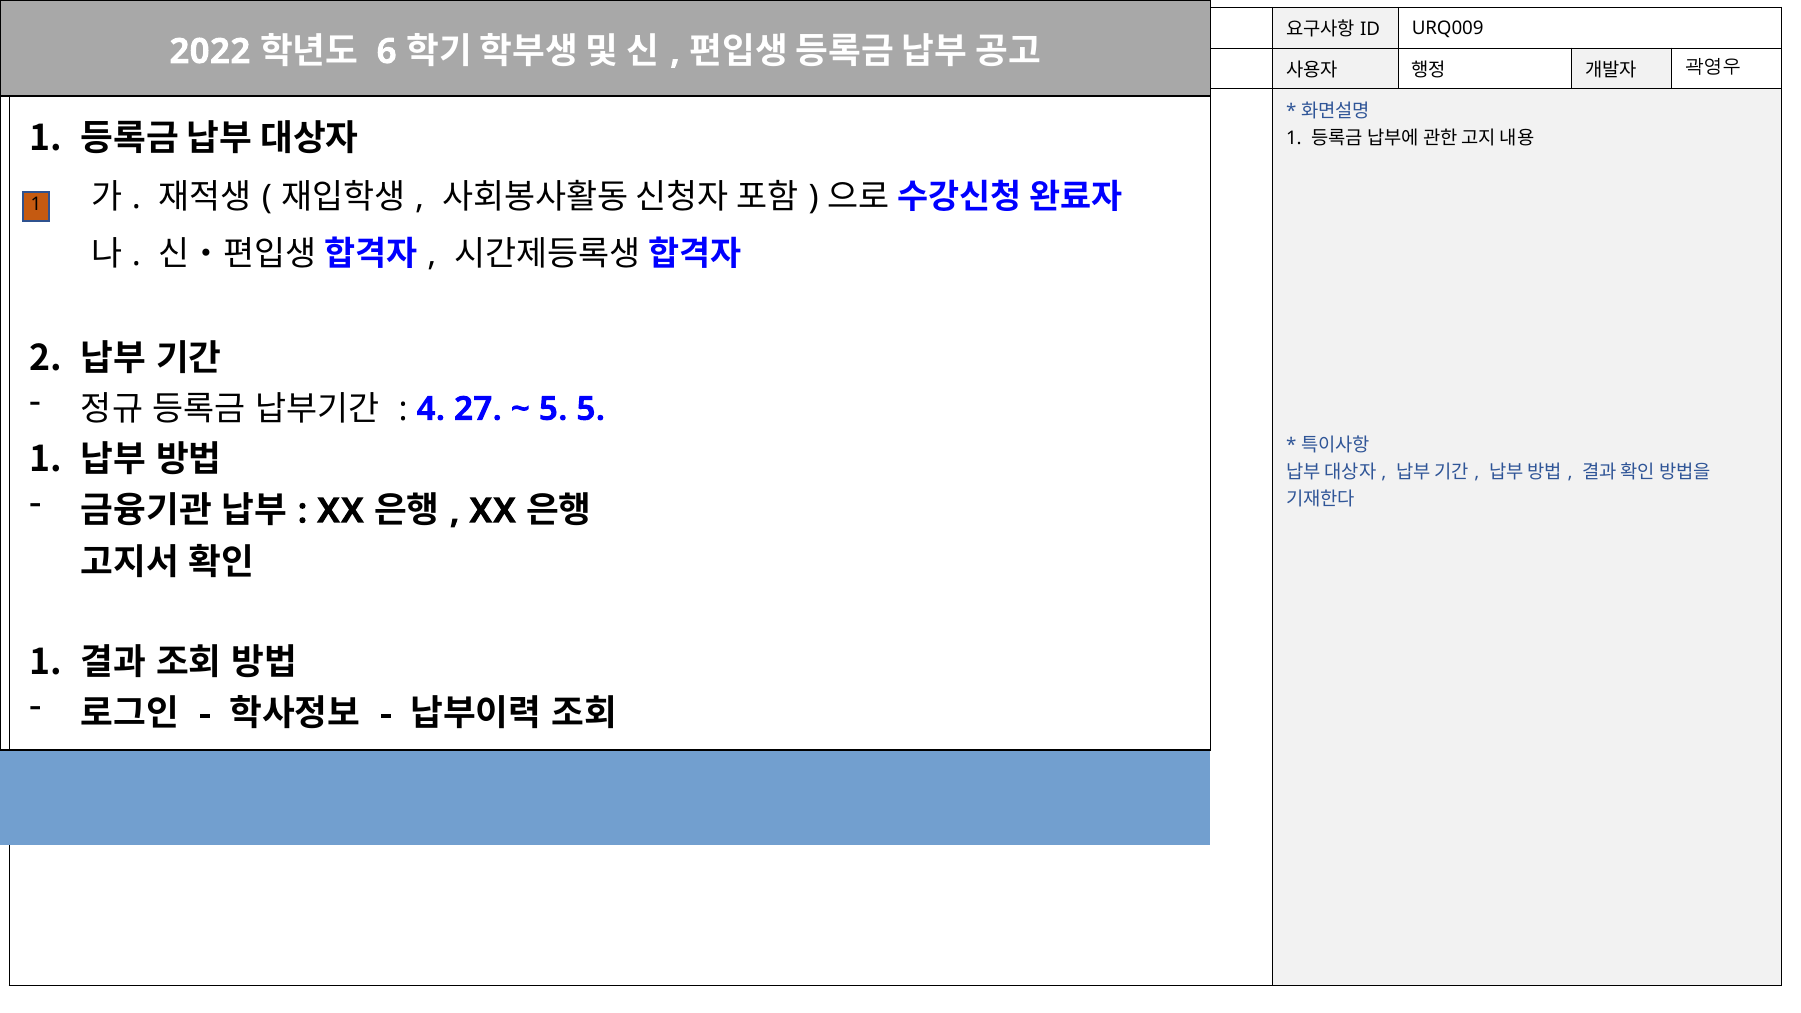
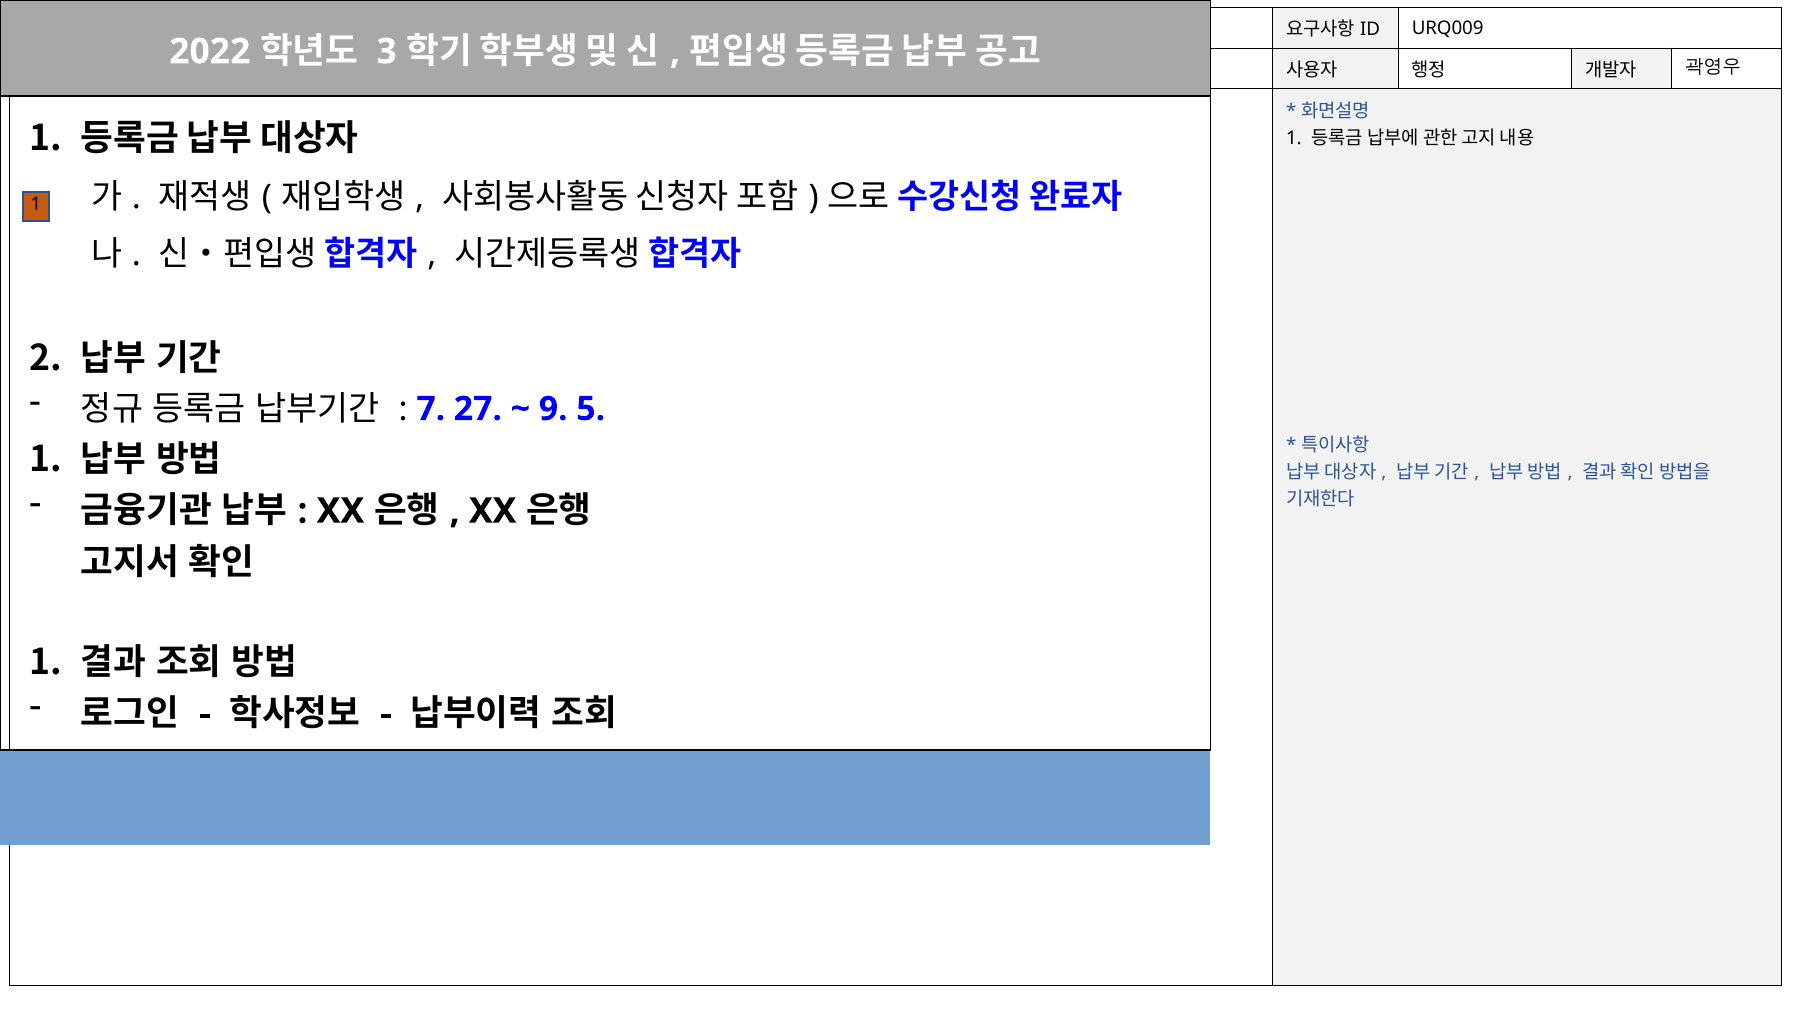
6: 6 -> 3 (387, 52)
4: 4 -> 7 (431, 409)
5: 5 -> 9 (553, 409)
